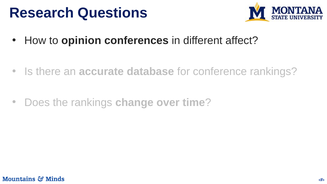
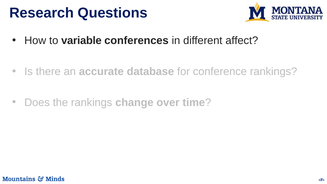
opinion: opinion -> variable (81, 41)
